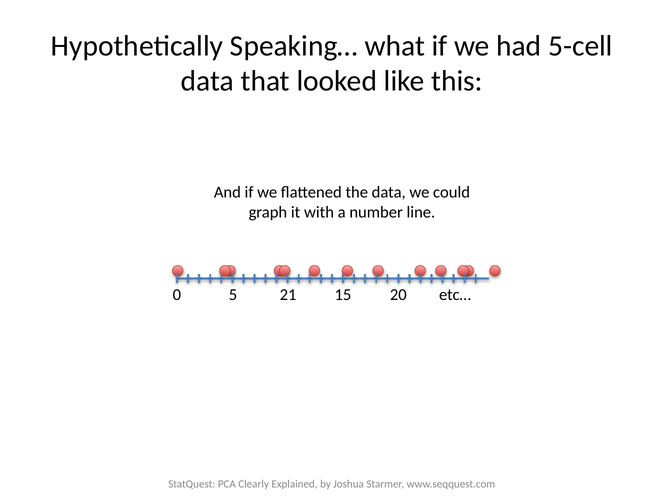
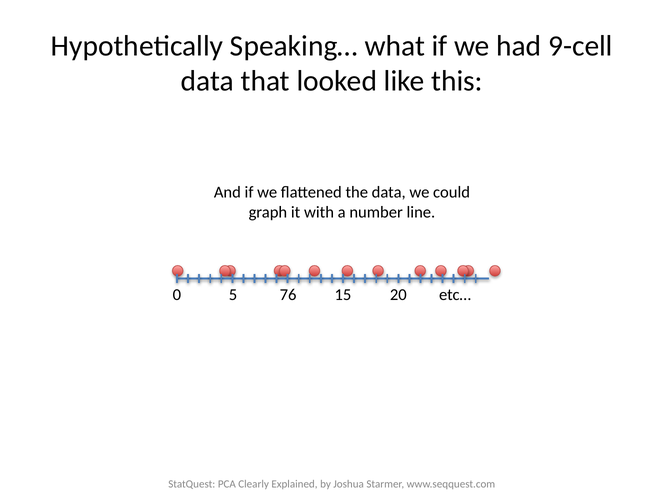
5-cell: 5-cell -> 9-cell (580, 46)
21: 21 -> 76 (288, 295)
